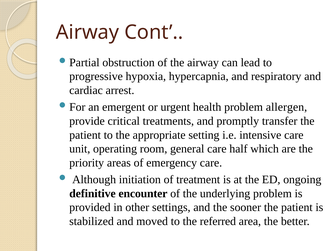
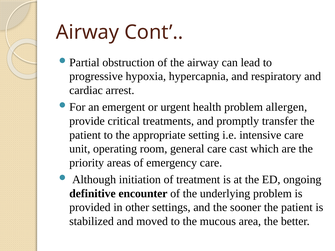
half: half -> cast (238, 149)
referred: referred -> mucous (218, 222)
